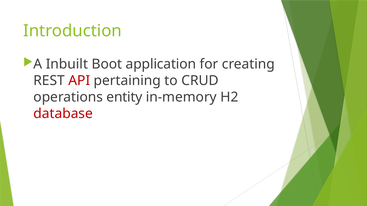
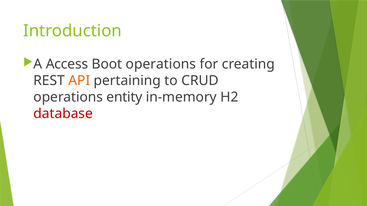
Inbuilt: Inbuilt -> Access (67, 64)
Boot application: application -> operations (161, 64)
API colour: red -> orange (79, 81)
